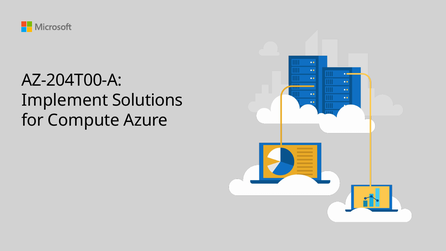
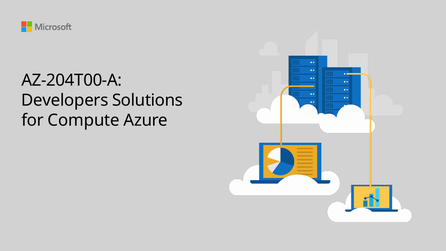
Implement: Implement -> Developers (65, 100)
